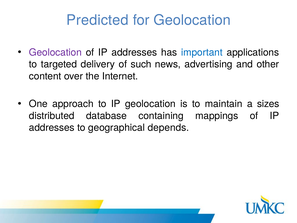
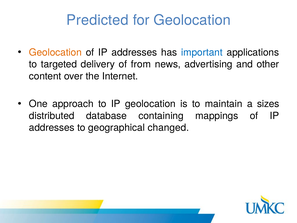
Geolocation colour: purple -> orange (55, 52)
such: such -> from (141, 64)
depends: depends -> changed (168, 128)
